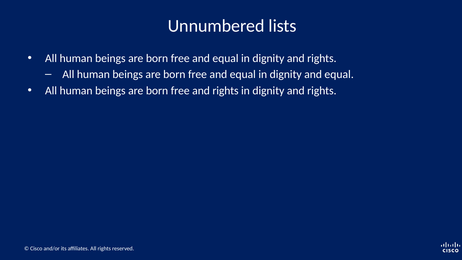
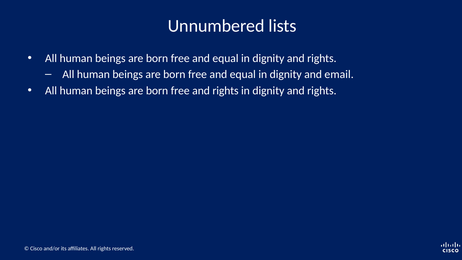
dignity and equal: equal -> email (339, 74)
